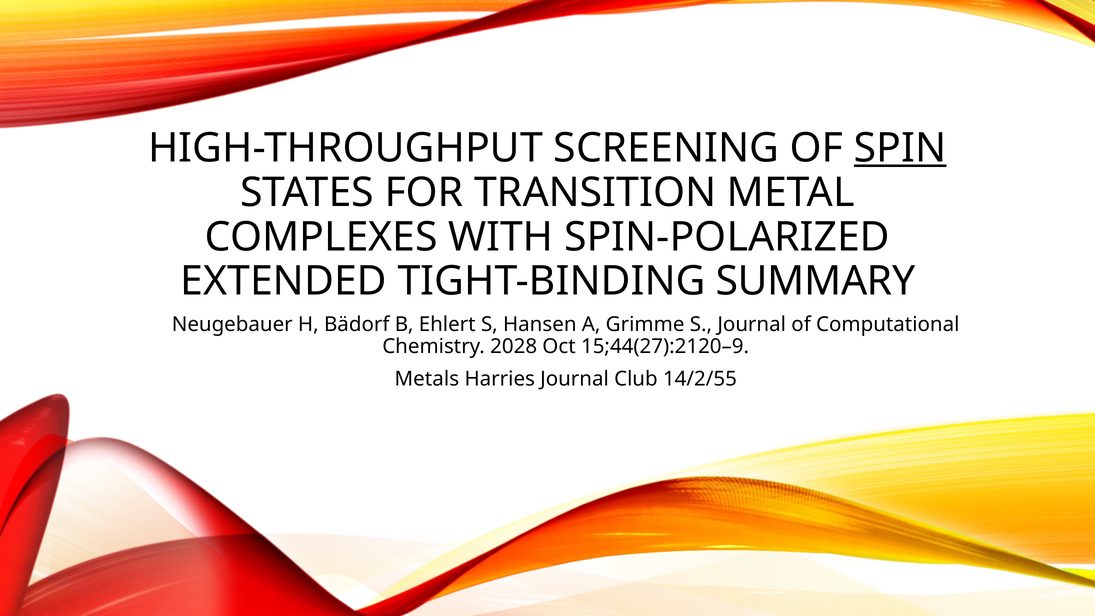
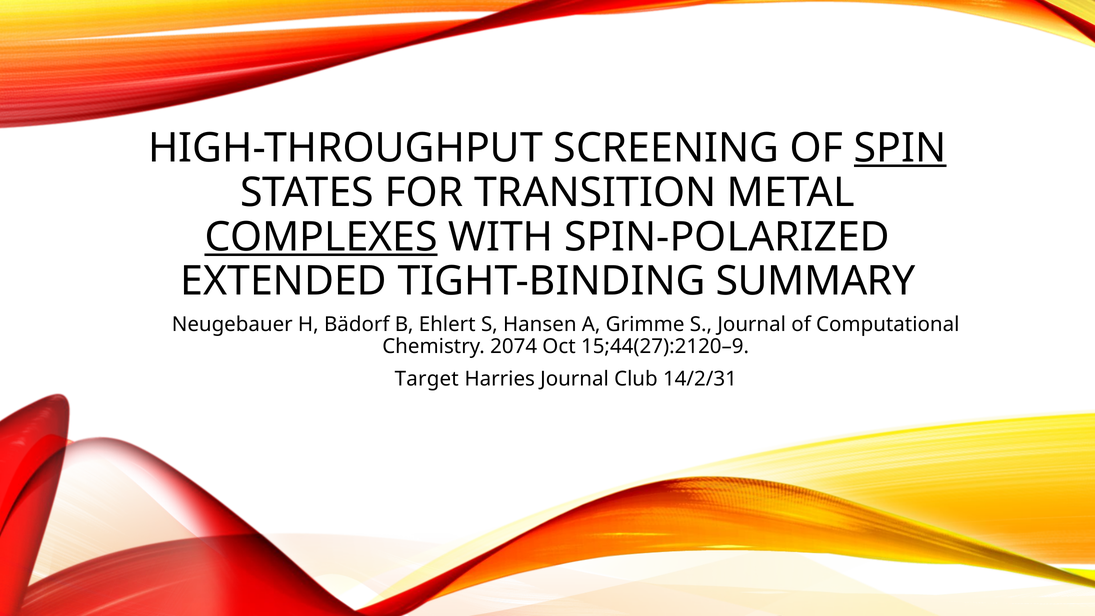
COMPLEXES underline: none -> present (321, 237)
2028: 2028 -> 2074 (514, 347)
Metals: Metals -> Target (427, 379)
14/2/55: 14/2/55 -> 14/2/31 (700, 379)
